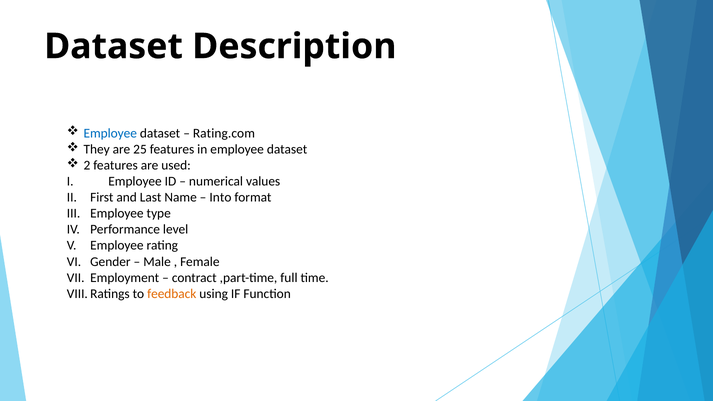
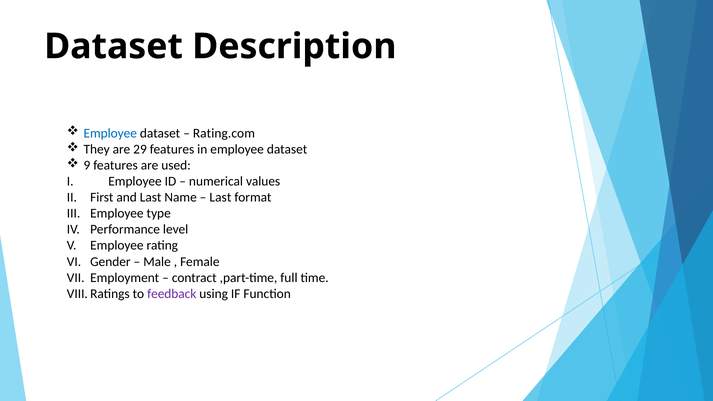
25: 25 -> 29 (140, 149)
2: 2 -> 9 (87, 165)
Into: Into -> Last (220, 197)
feedback colour: orange -> purple (172, 294)
